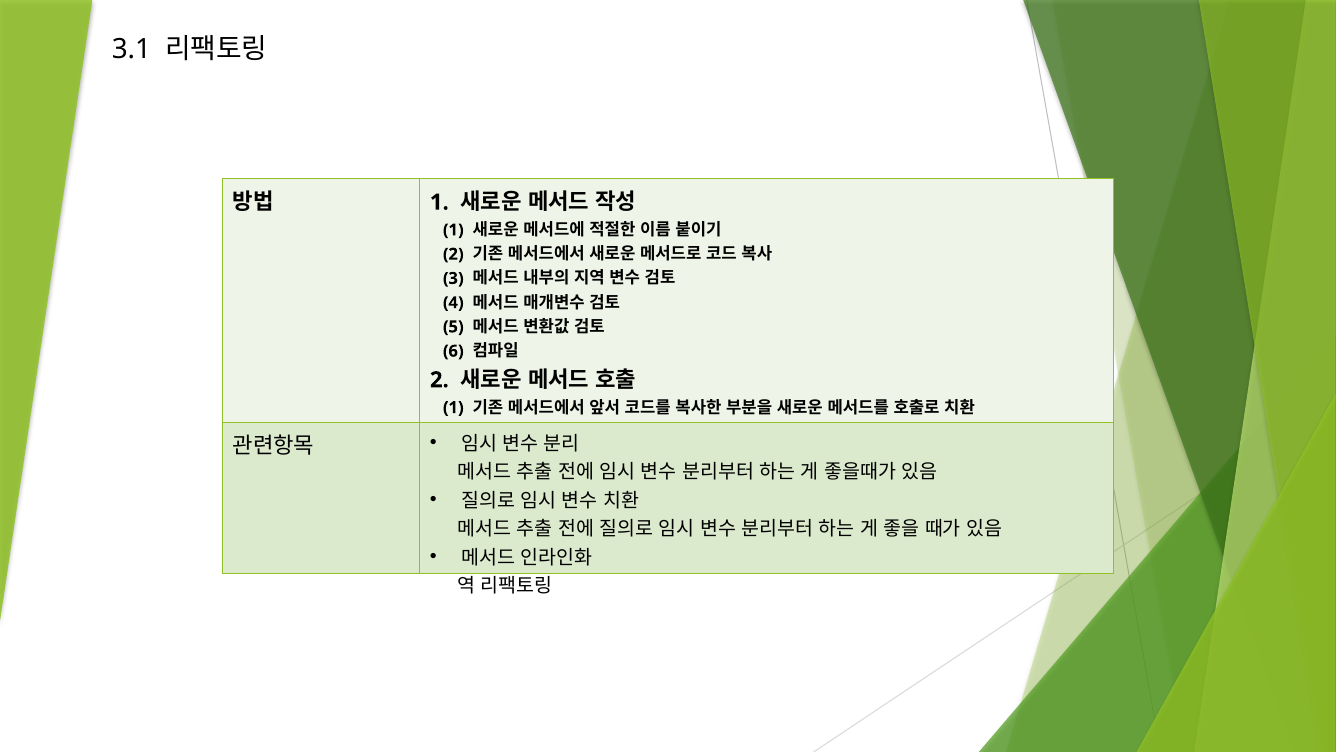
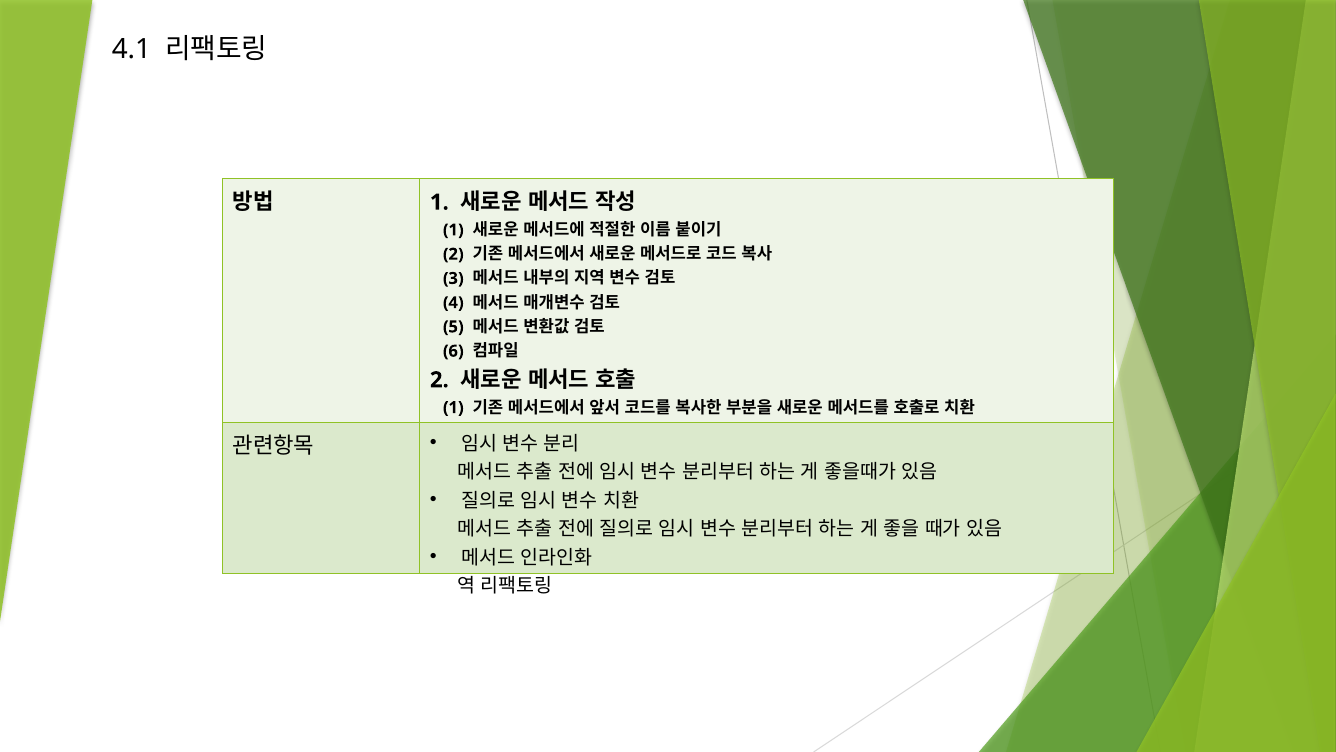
3.1: 3.1 -> 4.1 (131, 49)
